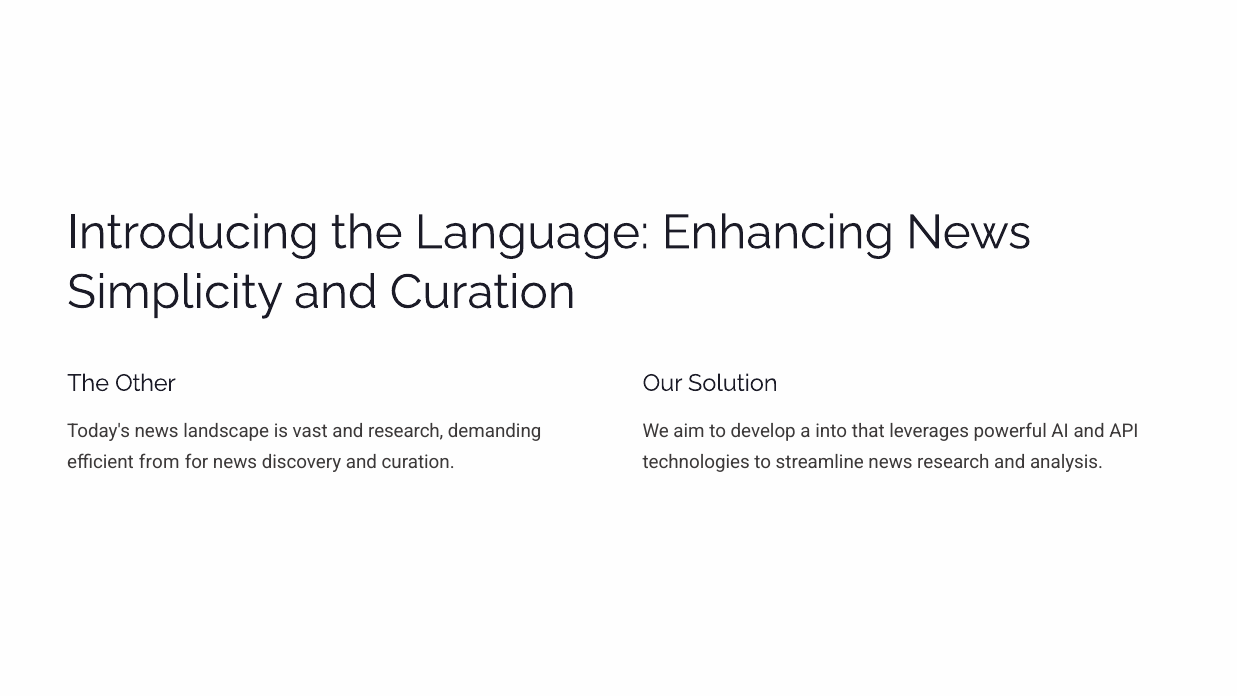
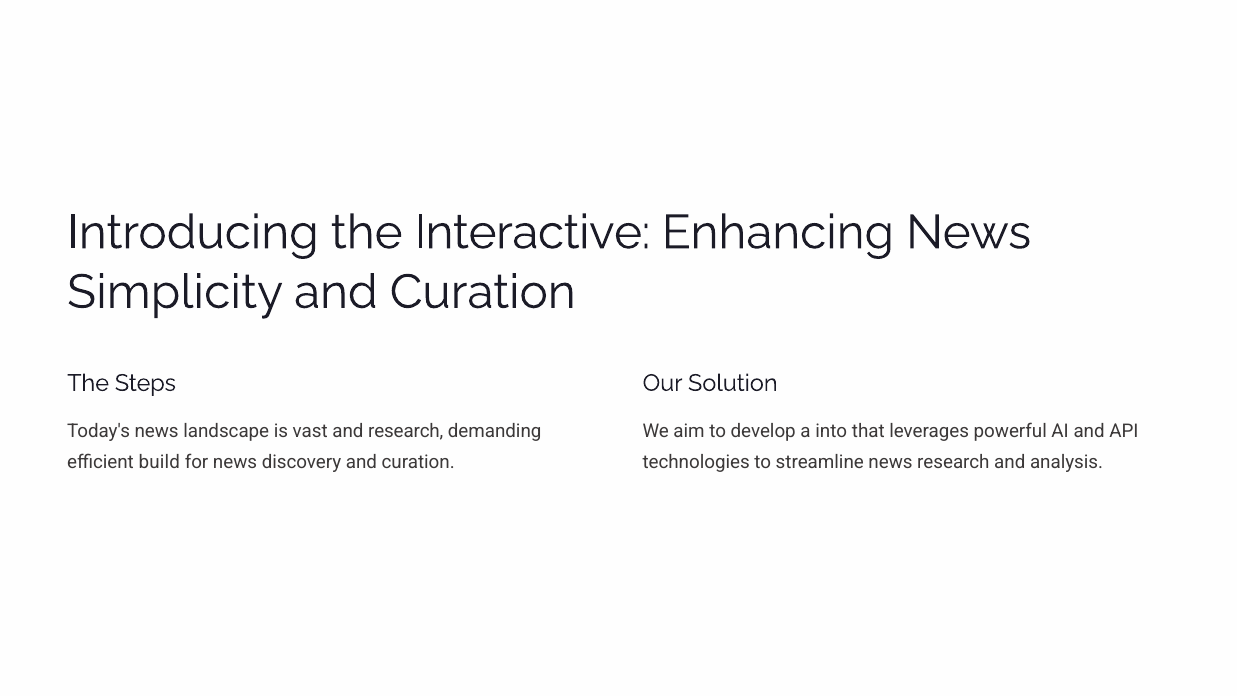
Language: Language -> Interactive (532, 232)
Other: Other -> Steps (145, 383)
from: from -> build (159, 462)
